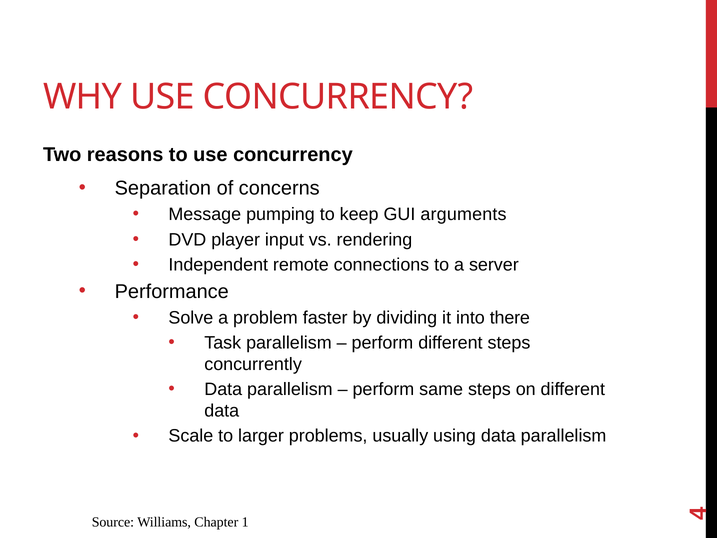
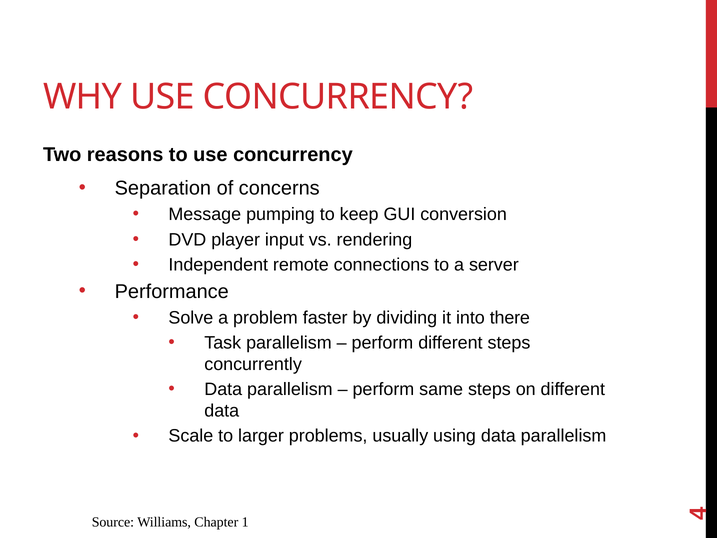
arguments: arguments -> conversion (464, 214)
